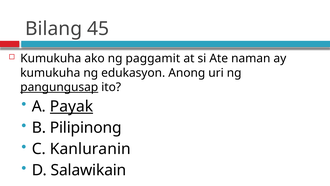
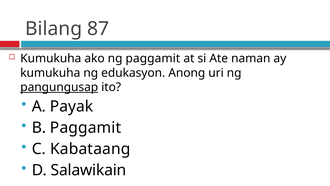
45: 45 -> 87 (98, 29)
Payak underline: present -> none (72, 106)
B Pilipinong: Pilipinong -> Paggamit (86, 127)
Kanluranin: Kanluranin -> Kabataang (90, 149)
